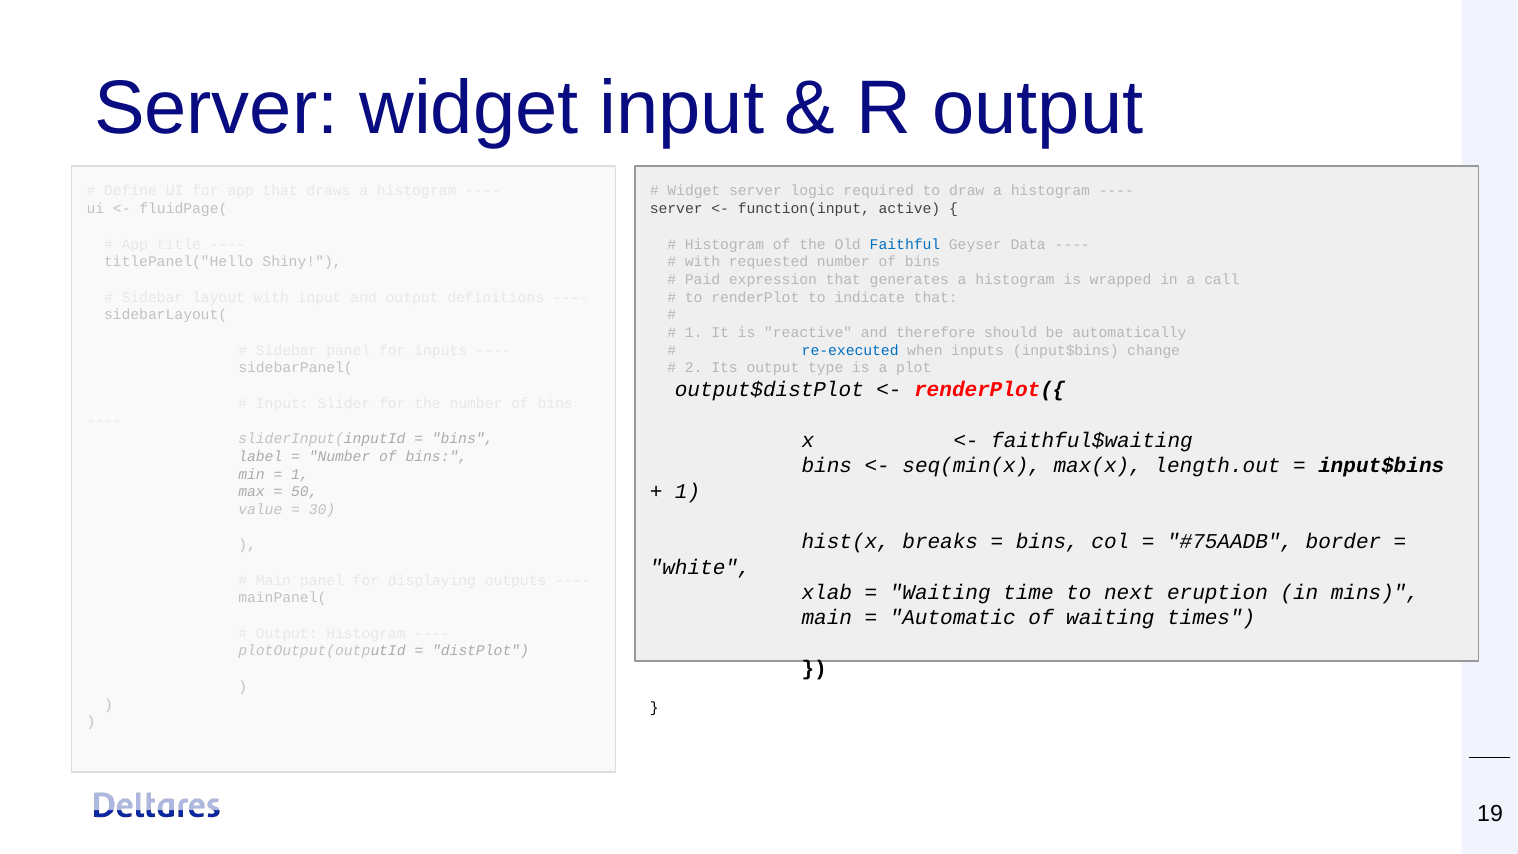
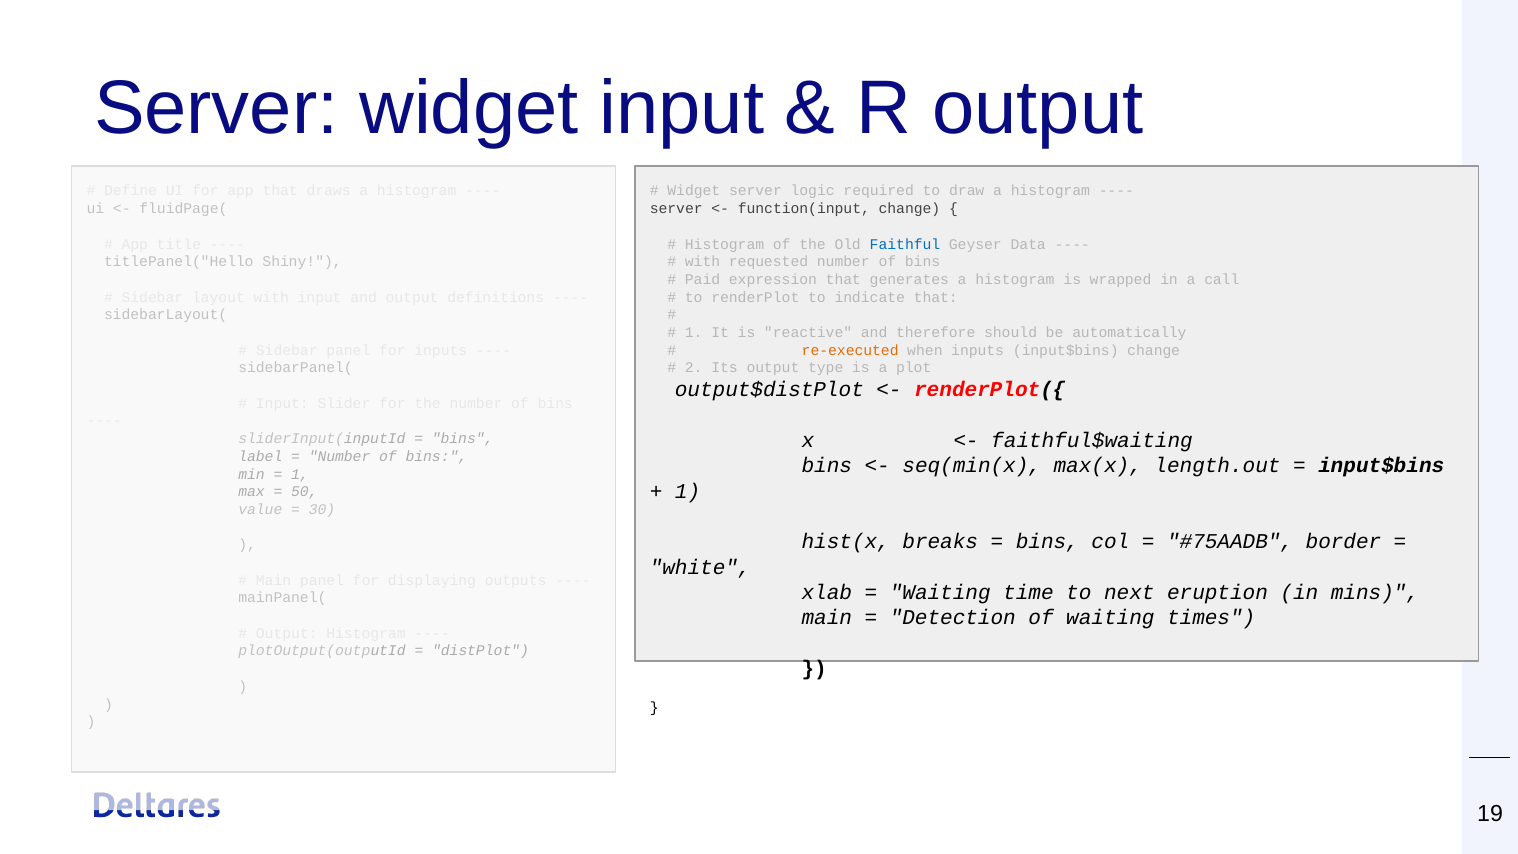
function(input active: active -> change (909, 209)
re-executed colour: blue -> orange (850, 350)
Automatic: Automatic -> Detection (953, 618)
